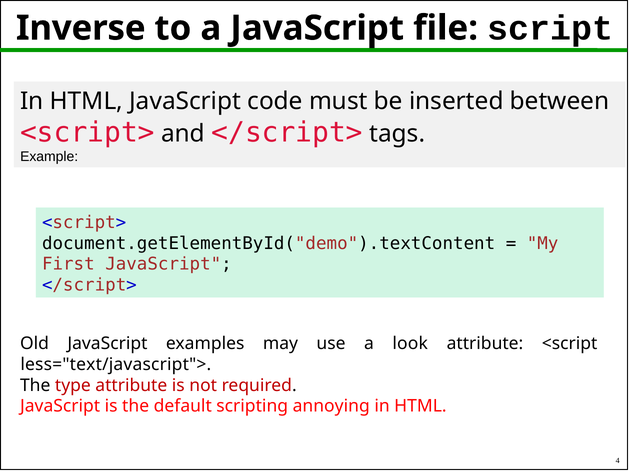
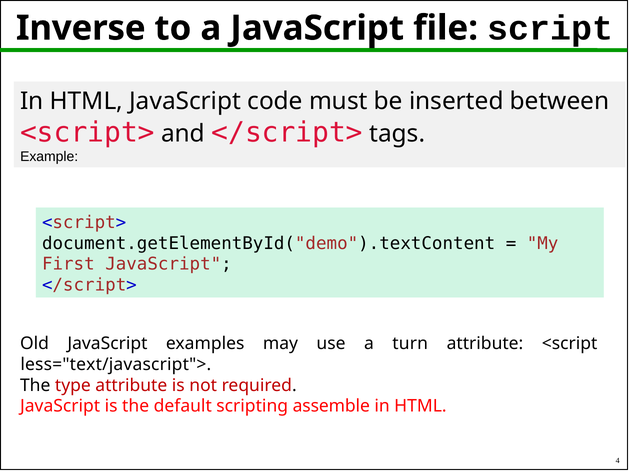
look: look -> turn (410, 344)
annoying: annoying -> assemble (331, 407)
